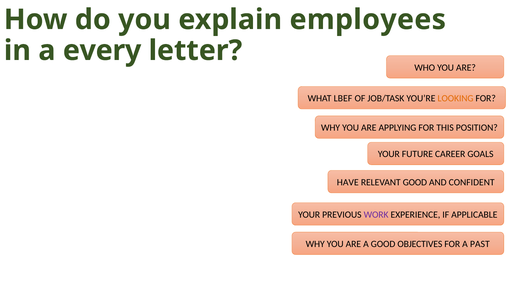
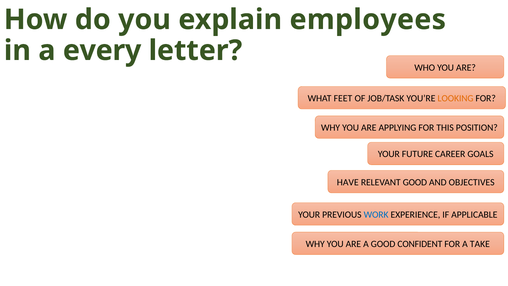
LBEF: LBEF -> FEET (343, 98)
CONFIDENT: CONFIDENT -> OBJECTIVES (472, 182)
WORK colour: purple -> blue (376, 214)
OBJECTIVES: OBJECTIVES -> CONFIDENT (420, 244)
PAST: PAST -> TAKE (480, 244)
